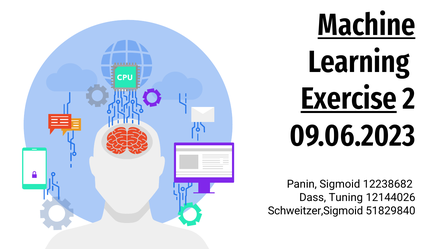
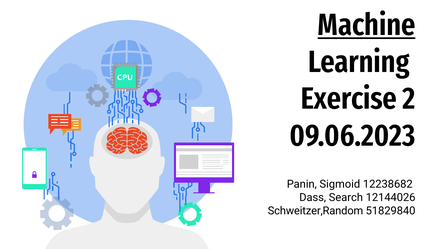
Exercise underline: present -> none (349, 99)
Tuning: Tuning -> Search (346, 197)
Schweitzer,Sigmoid: Schweitzer,Sigmoid -> Schweitzer,Random (315, 211)
